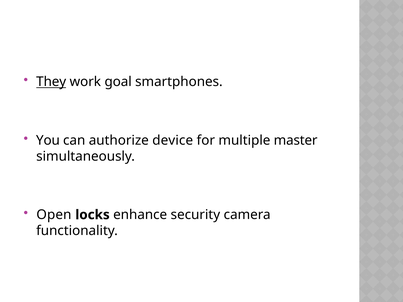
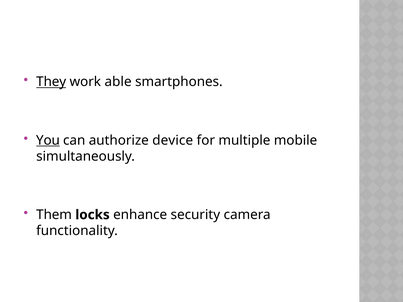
goal: goal -> able (118, 82)
You underline: none -> present (48, 140)
master: master -> mobile (296, 140)
Open: Open -> Them (54, 215)
